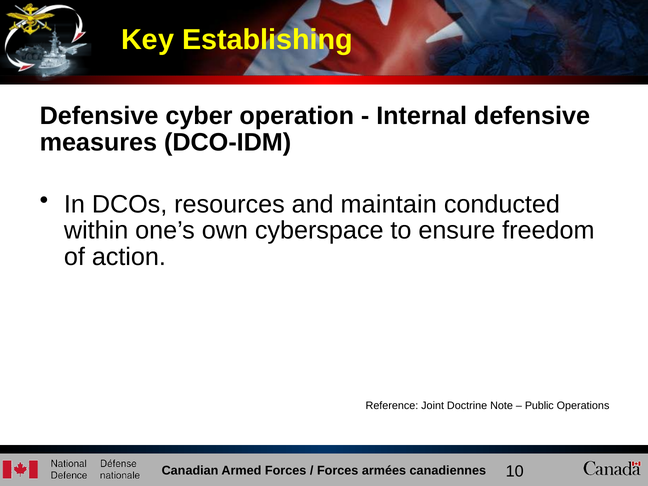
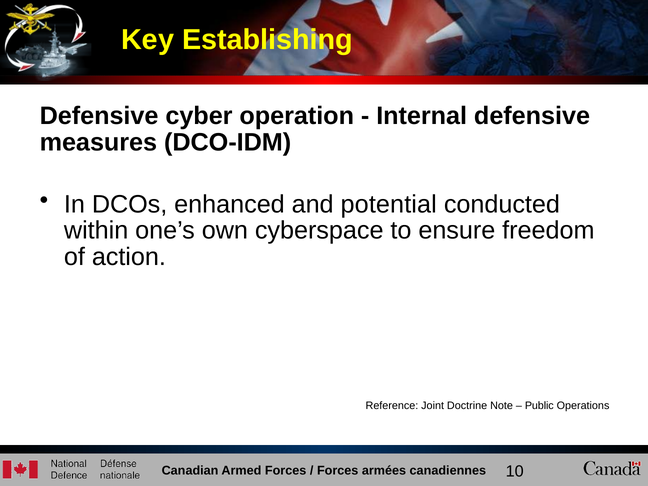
resources: resources -> enhanced (229, 205)
maintain: maintain -> potential (389, 205)
